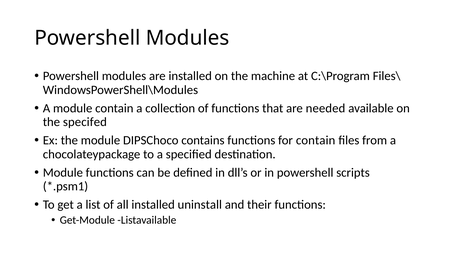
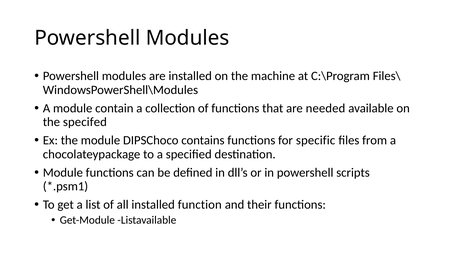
for contain: contain -> specific (316, 140)
uninstall: uninstall -> function (200, 205)
